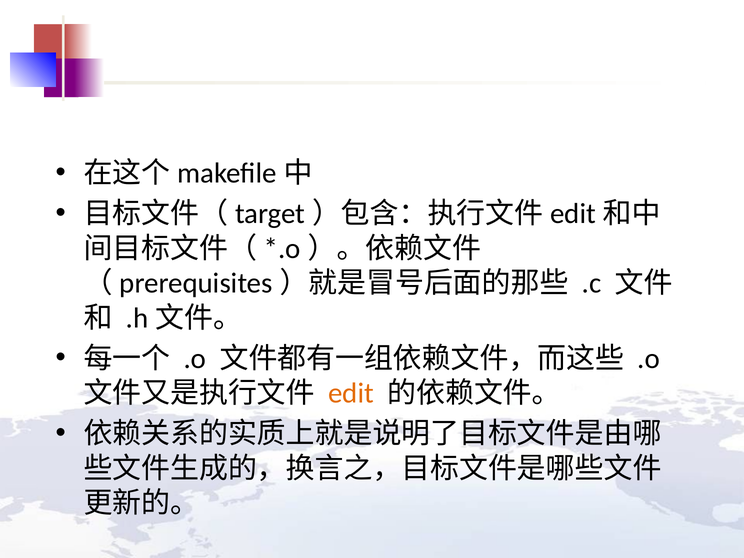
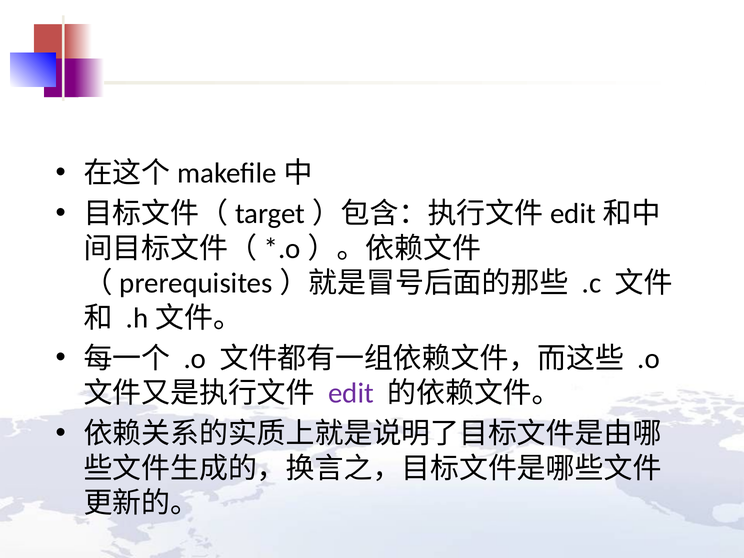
edit colour: orange -> purple (351, 393)
